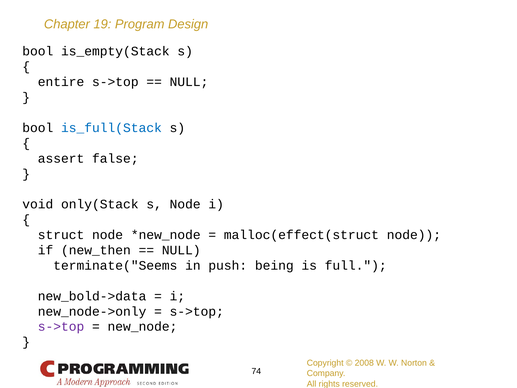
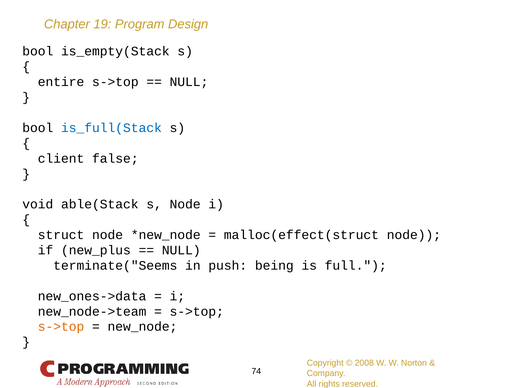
assert: assert -> client (61, 158)
only(Stack: only(Stack -> able(Stack (100, 204)
new_then: new_then -> new_plus (96, 250)
new_bold->data: new_bold->data -> new_ones->data (92, 296)
new_node->only: new_node->only -> new_node->team (92, 311)
s->top colour: purple -> orange (61, 327)
